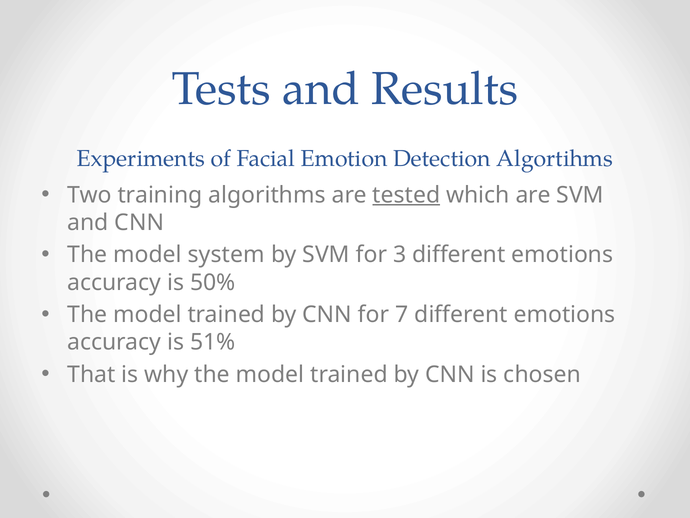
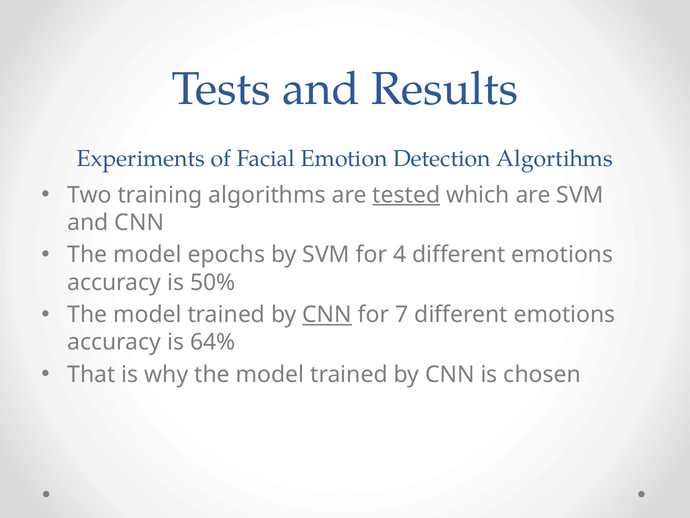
system: system -> epochs (226, 255)
3: 3 -> 4 (400, 255)
CNN underline: none -> present (327, 314)
51%: 51% -> 64% (213, 342)
